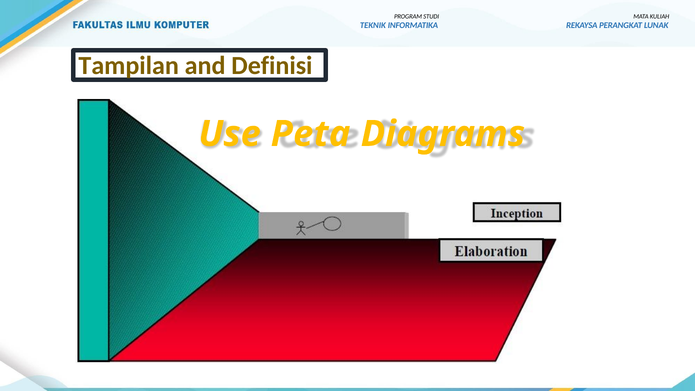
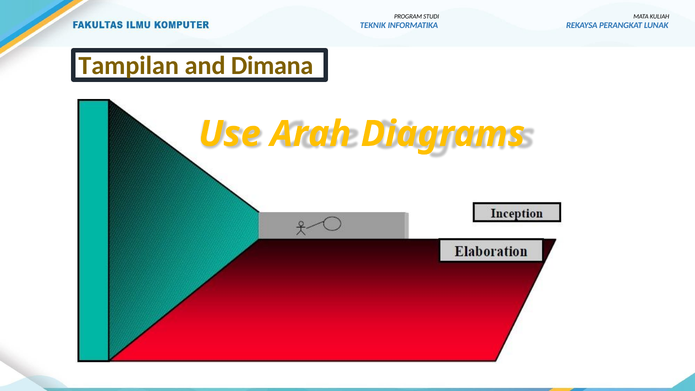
Definisi: Definisi -> Dimana (272, 66)
Peta: Peta -> Arah (311, 134)
